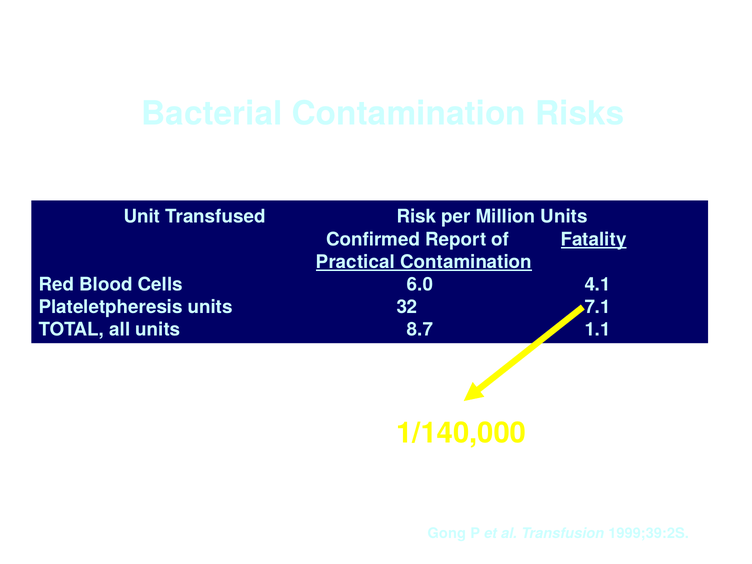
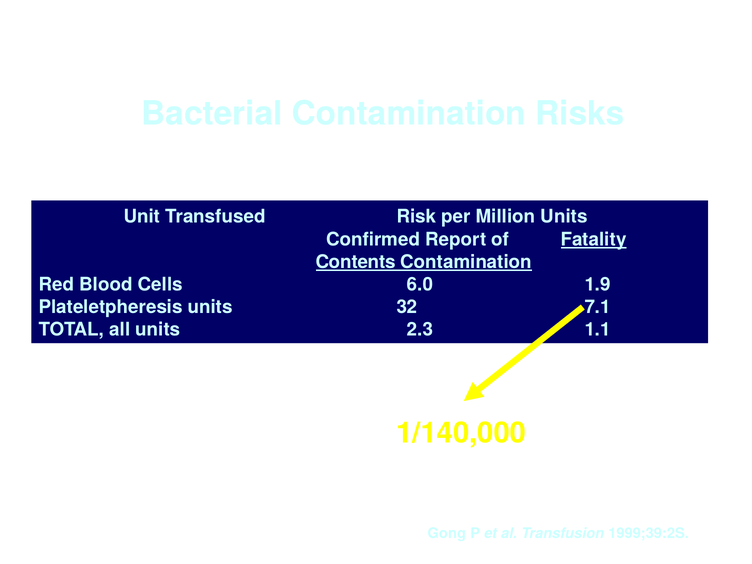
Practical: Practical -> Contents (356, 262)
4.1: 4.1 -> 1.9 (598, 284)
8.7: 8.7 -> 2.3 (420, 330)
